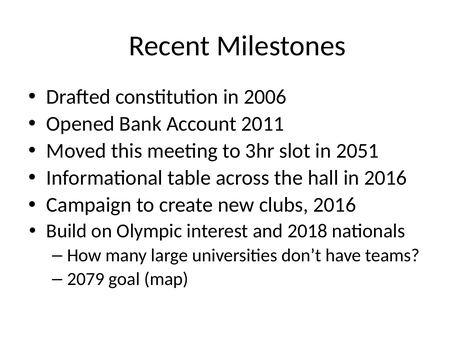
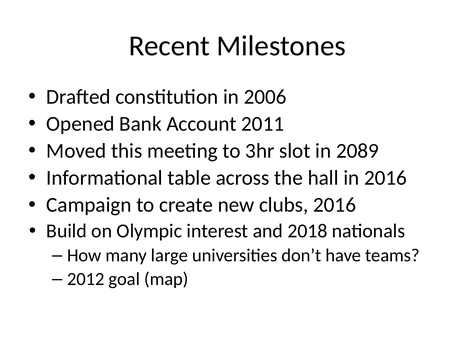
2051: 2051 -> 2089 (357, 151)
2079: 2079 -> 2012 (86, 279)
